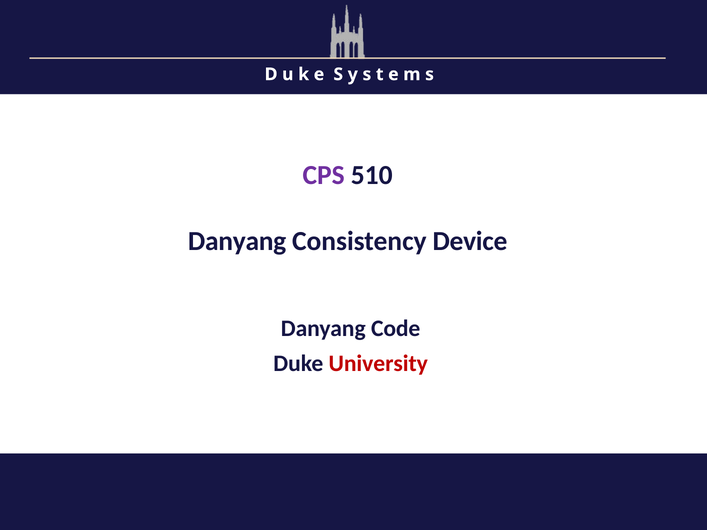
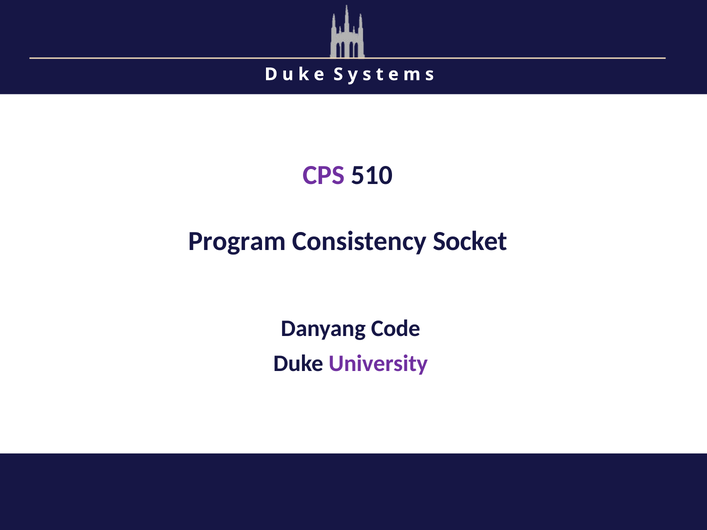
Danyang: Danyang -> Program (237, 241)
Device: Device -> Socket (470, 241)
University colour: red -> purple (378, 364)
